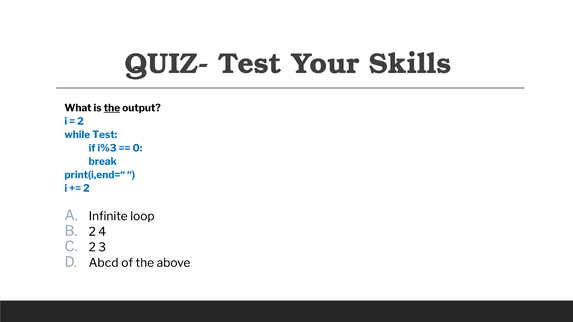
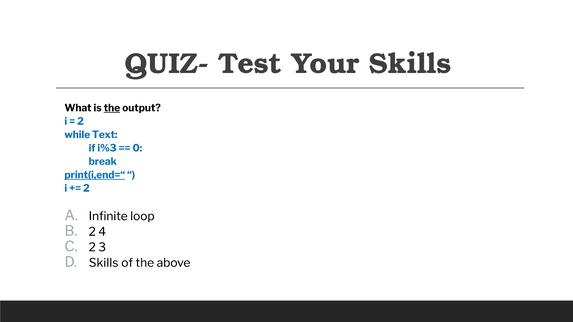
while Test: Test -> Text (105, 135)
print(i,end=“ underline: none -> present (95, 175)
Abcd: Abcd -> Skills (104, 263)
